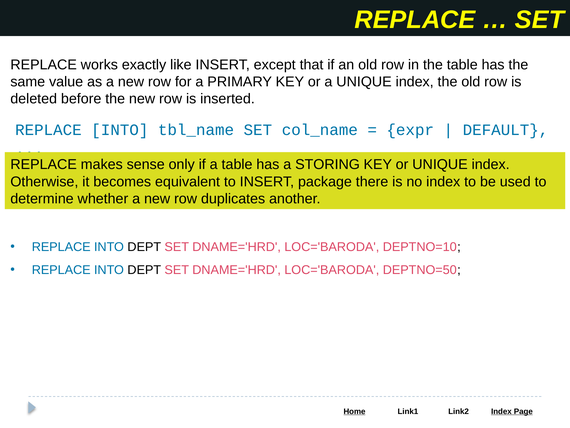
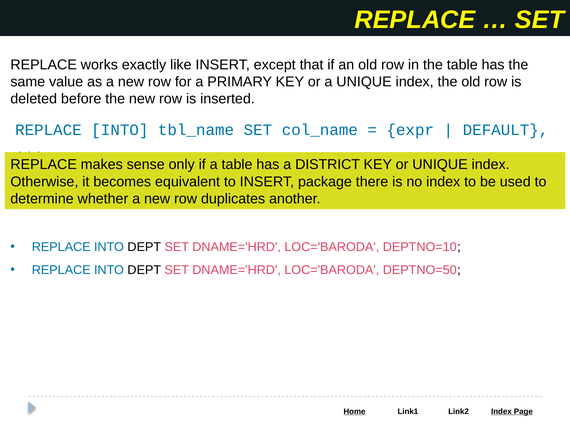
STORING: STORING -> DISTRICT (328, 164)
